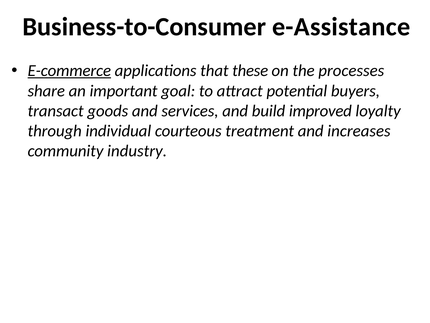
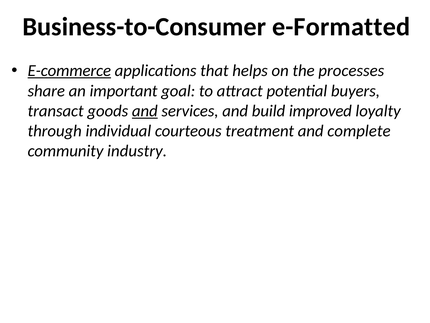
e-Assistance: e-Assistance -> e-Formatted (341, 27)
these: these -> helps (250, 71)
and underline: none -> present (145, 111)
increases: increases -> complete (359, 131)
